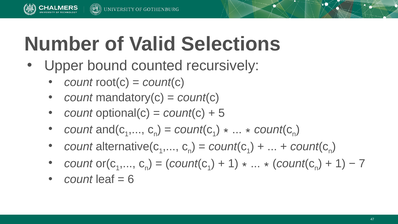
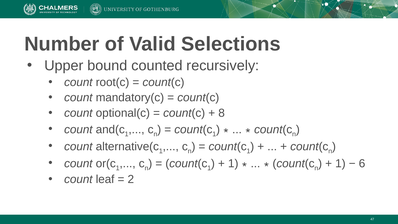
5: 5 -> 8 (222, 113)
7: 7 -> 6 (362, 164)
6: 6 -> 2 (131, 179)
